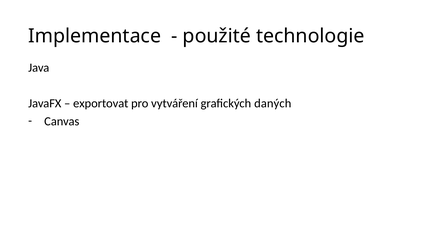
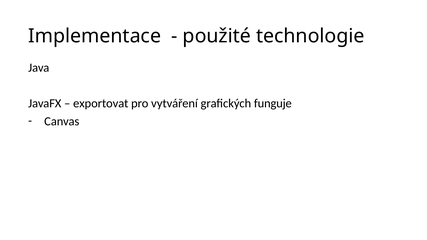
daných: daných -> funguje (273, 104)
